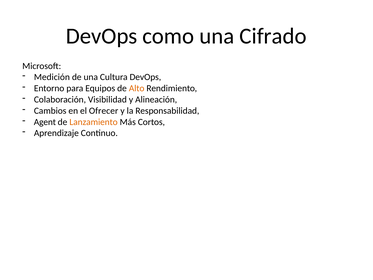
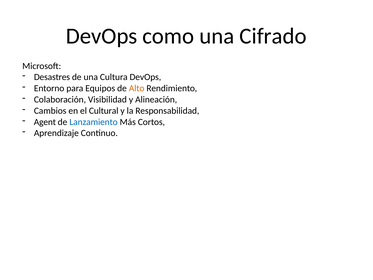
Medición: Medición -> Desastres (52, 77)
Ofrecer: Ofrecer -> Cultural (104, 111)
Lanzamiento colour: orange -> blue (94, 122)
